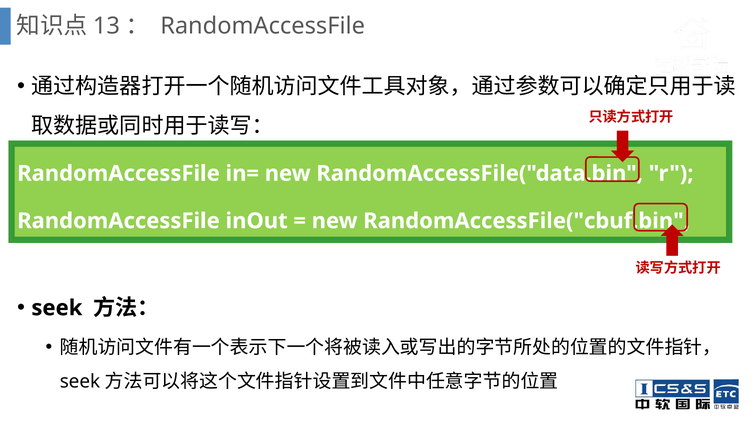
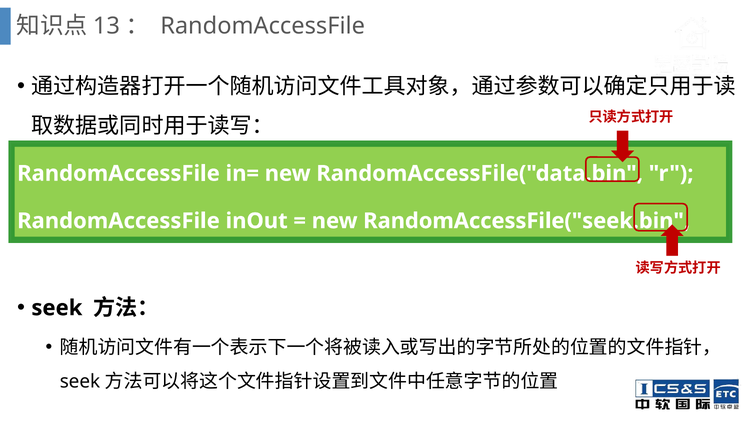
RandomAccessFile("cbuf.bin: RandomAccessFile("cbuf.bin -> RandomAccessFile("seek.bin (527, 221)
